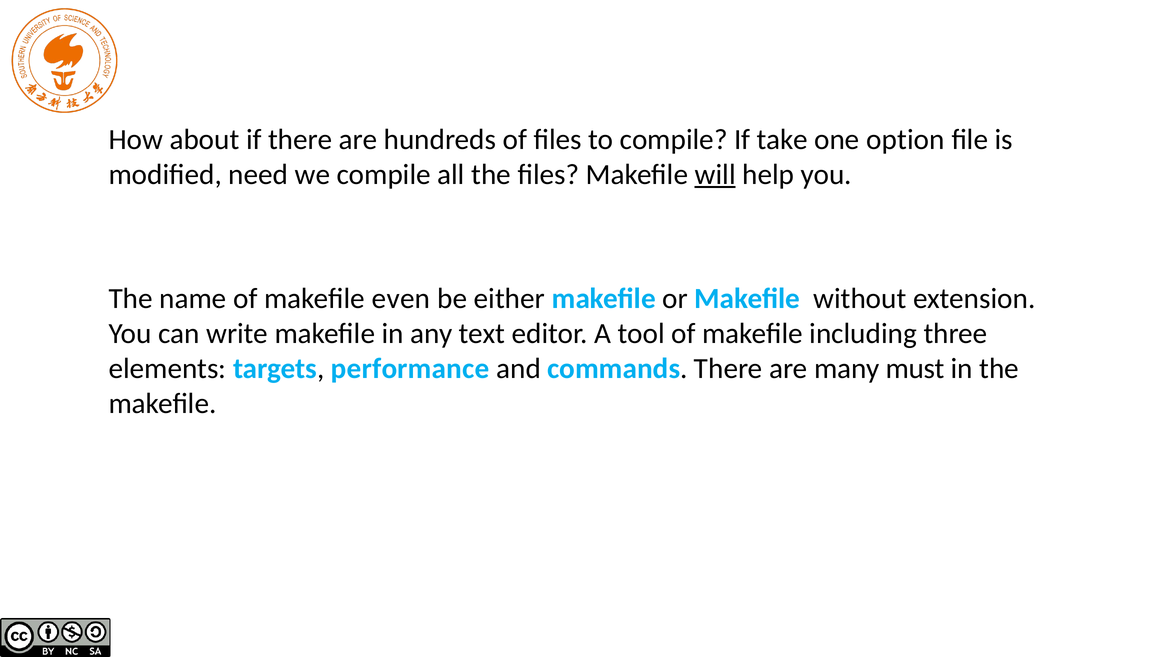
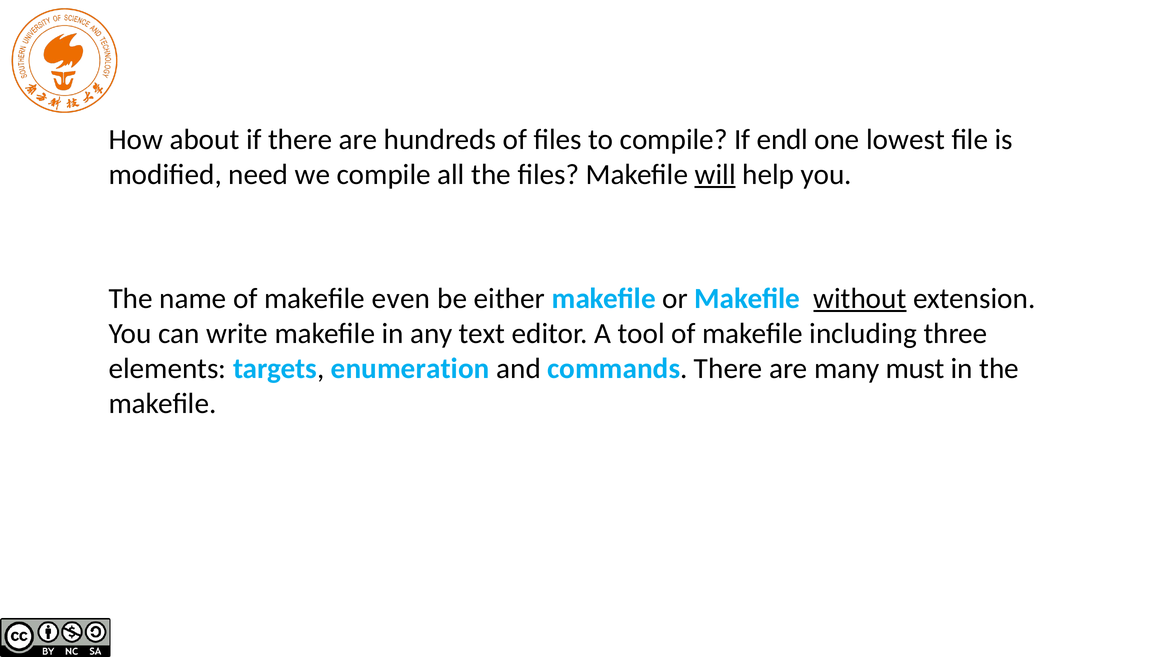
take: take -> endl (782, 140)
option: option -> lowest (905, 140)
without underline: none -> present (860, 299)
performance: performance -> enumeration (410, 369)
